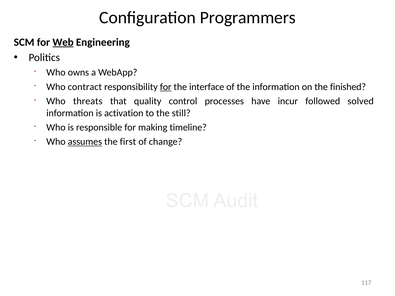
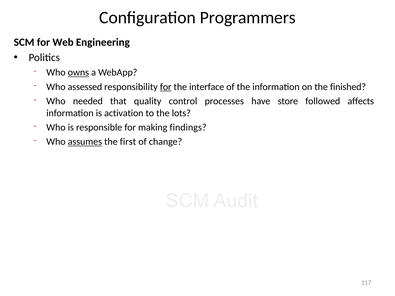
Web underline: present -> none (63, 42)
owns underline: none -> present (78, 73)
contract: contract -> assessed (85, 87)
threats: threats -> needed (88, 101)
incur: incur -> store (288, 101)
solved: solved -> affects (361, 101)
still: still -> lots (181, 113)
timeline: timeline -> findings (188, 128)
